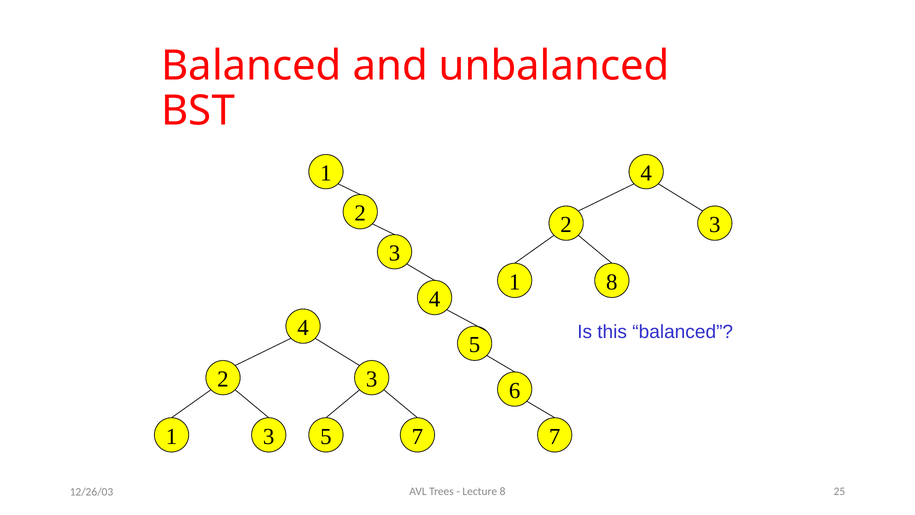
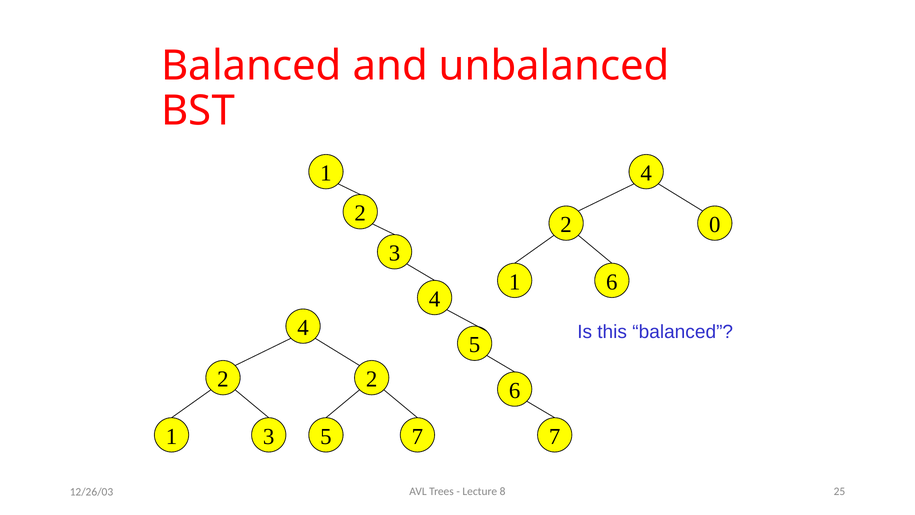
3: 3 -> 0 (715, 225)
1 8: 8 -> 6 (612, 282)
3: 3 -> 2 (372, 379)
